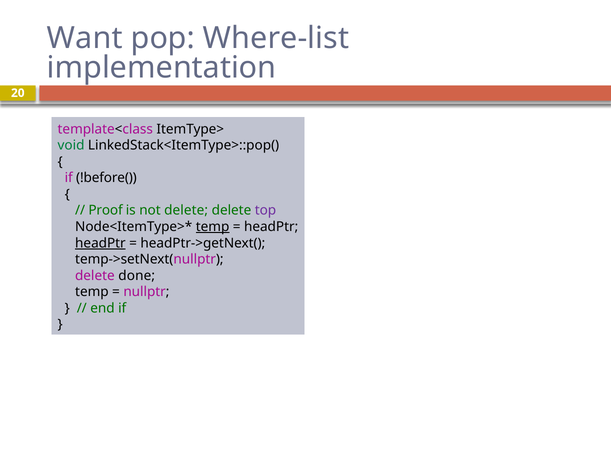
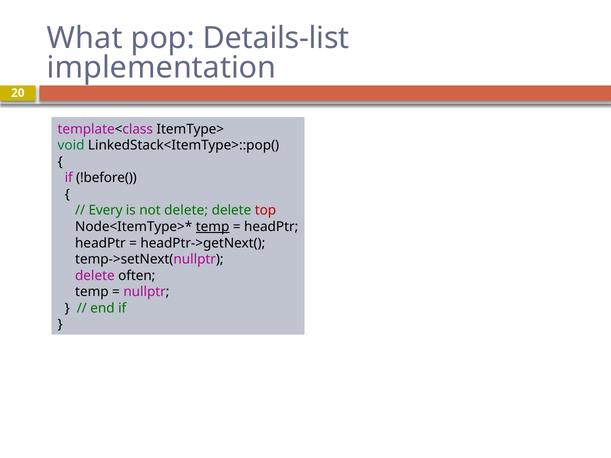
Want: Want -> What (85, 38)
Where-list: Where-list -> Details-list (276, 38)
Proof: Proof -> Every (106, 211)
top colour: purple -> red (265, 211)
headPtr underline: present -> none (100, 243)
done: done -> often (137, 276)
